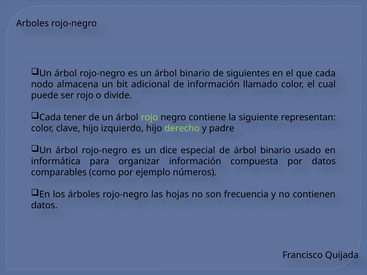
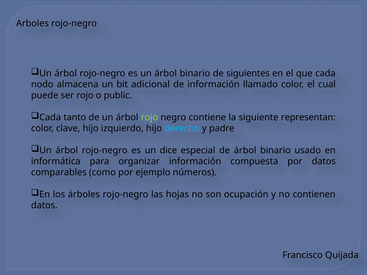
divide: divide -> public (118, 95)
tener: tener -> tanto (75, 117)
derecho colour: light green -> light blue (182, 128)
frecuencia: frecuencia -> ocupación (246, 194)
